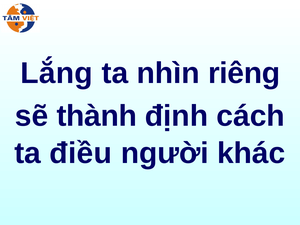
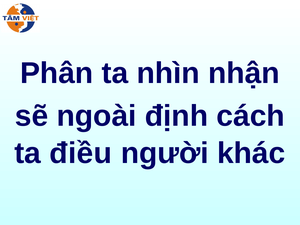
Lắng: Lắng -> Phân (57, 73)
riêng: riêng -> nhận (244, 73)
thành: thành -> ngoài (97, 116)
